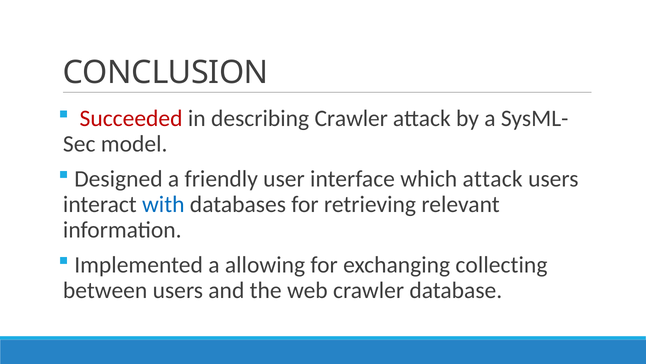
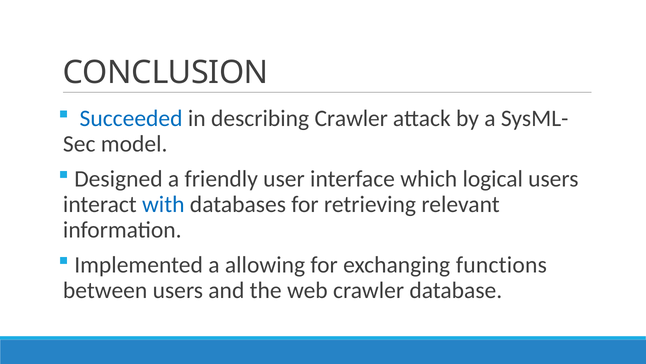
Succeeded colour: red -> blue (131, 118)
which attack: attack -> logical (493, 179)
collecting: collecting -> functions (501, 264)
